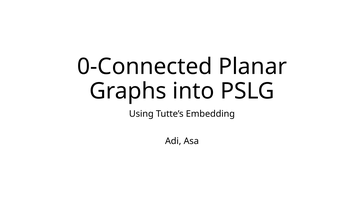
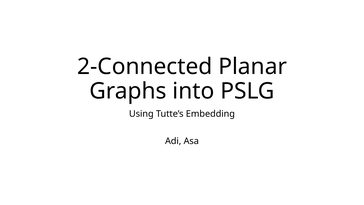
0-Connected: 0-Connected -> 2-Connected (145, 66)
